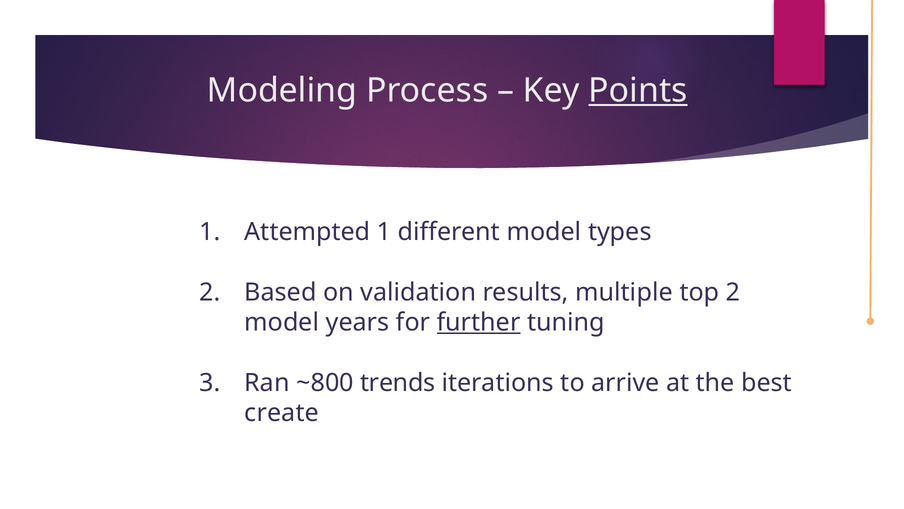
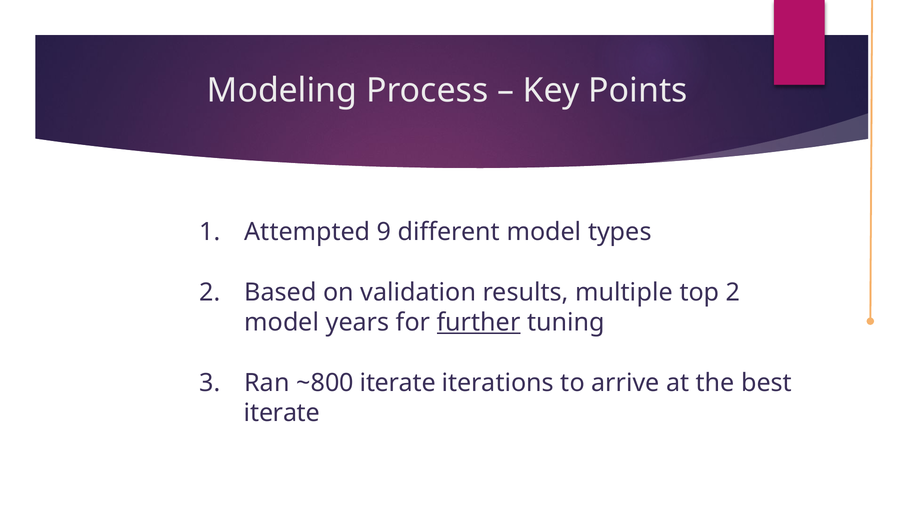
Points underline: present -> none (638, 90)
Attempted 1: 1 -> 9 (384, 232)
~800 trends: trends -> iterate (398, 383)
create: create -> iterate (282, 413)
